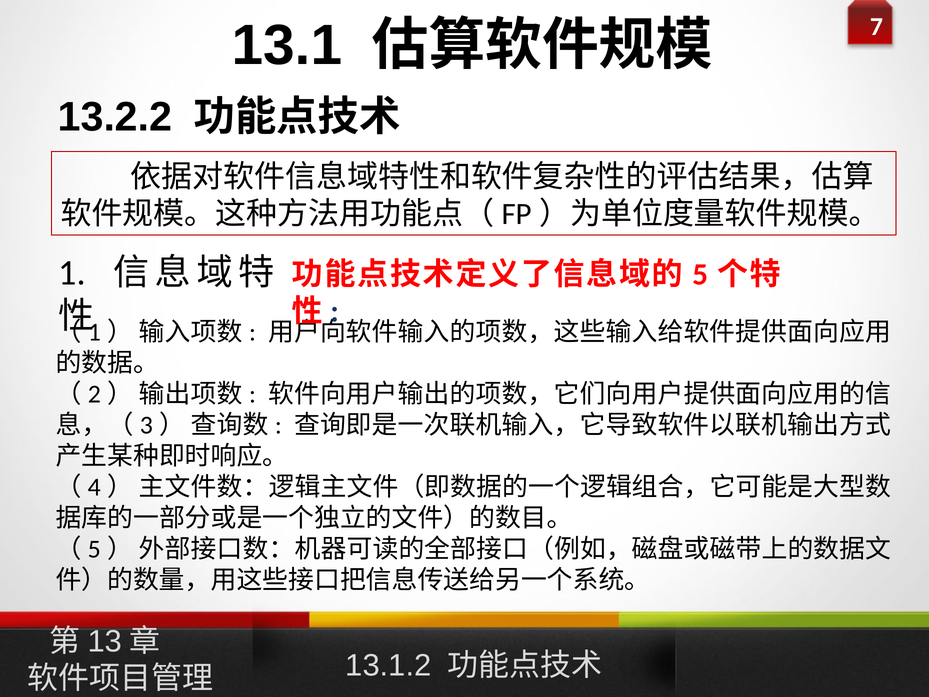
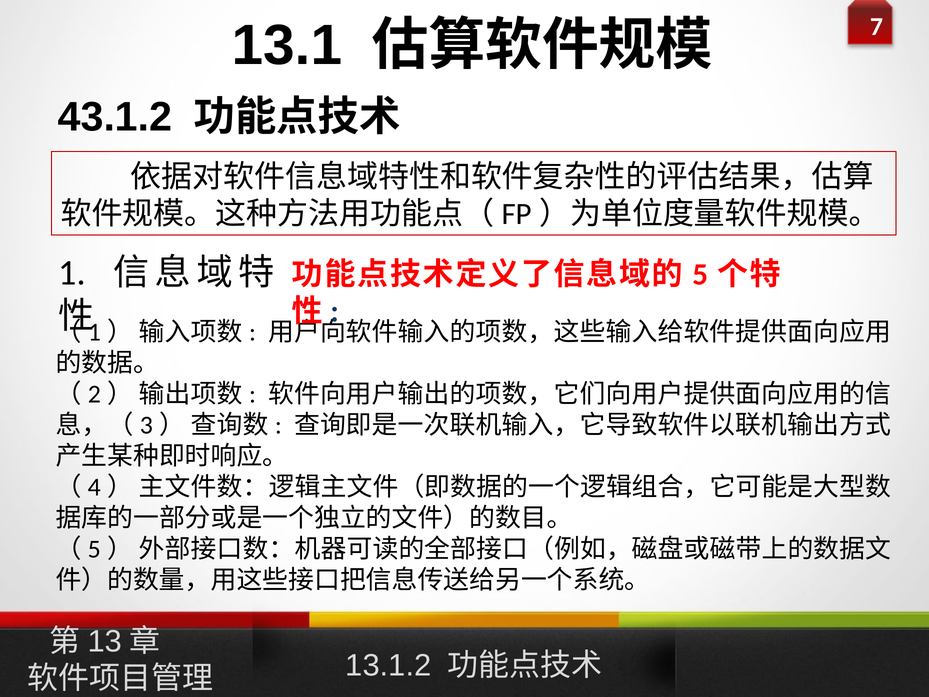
13.2.2: 13.2.2 -> 43.1.2 (115, 117)
